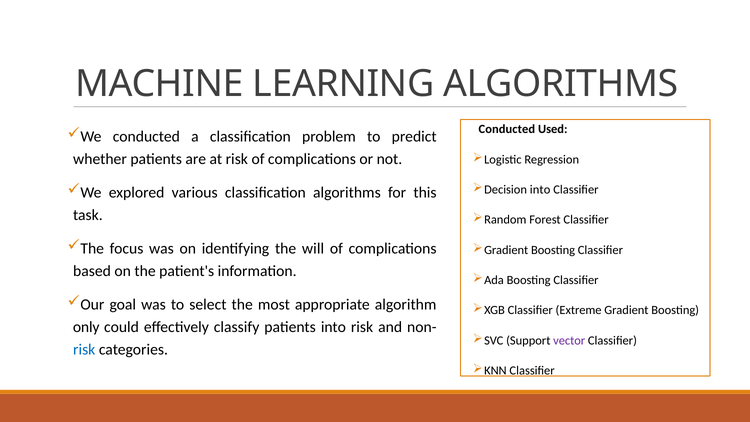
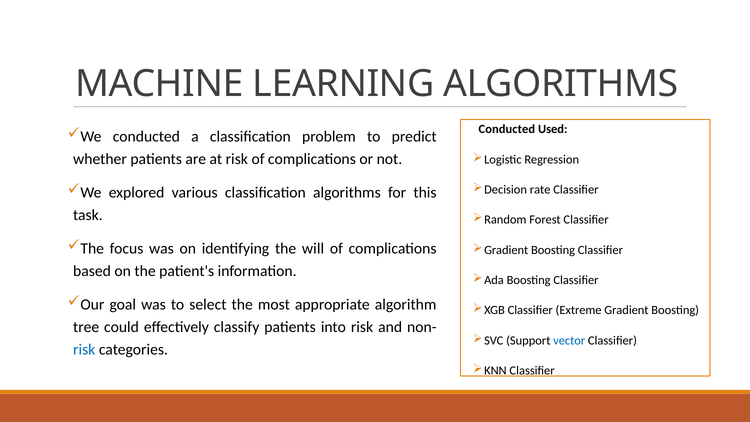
into: into -> rate (540, 190)
only: only -> tree (86, 327)
vector colour: purple -> blue (569, 340)
